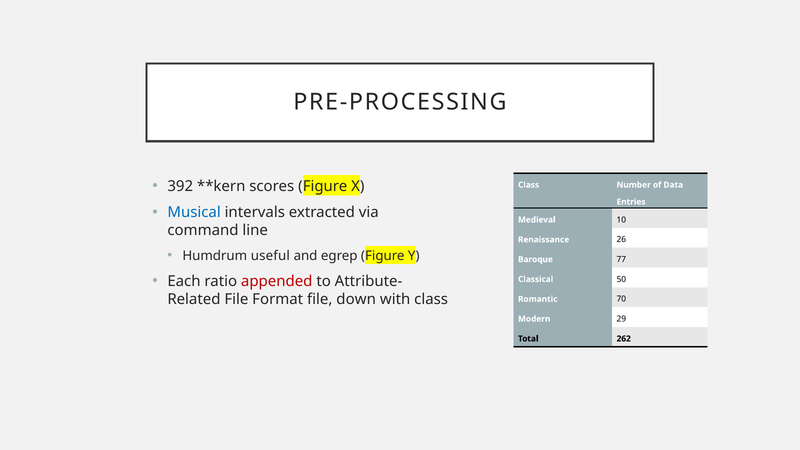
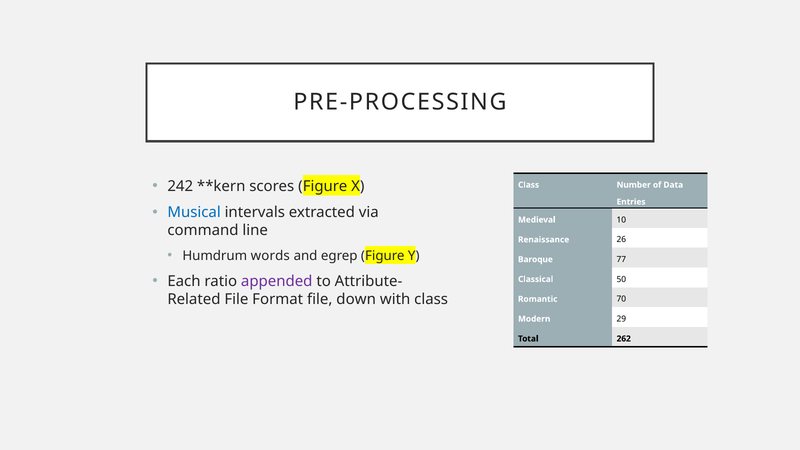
392: 392 -> 242 (180, 186)
useful: useful -> words (270, 256)
appended colour: red -> purple (277, 281)
